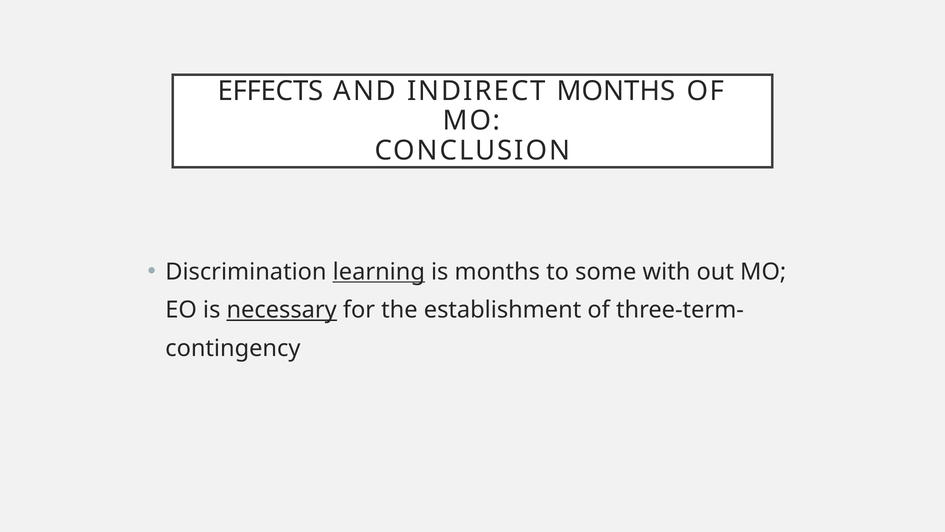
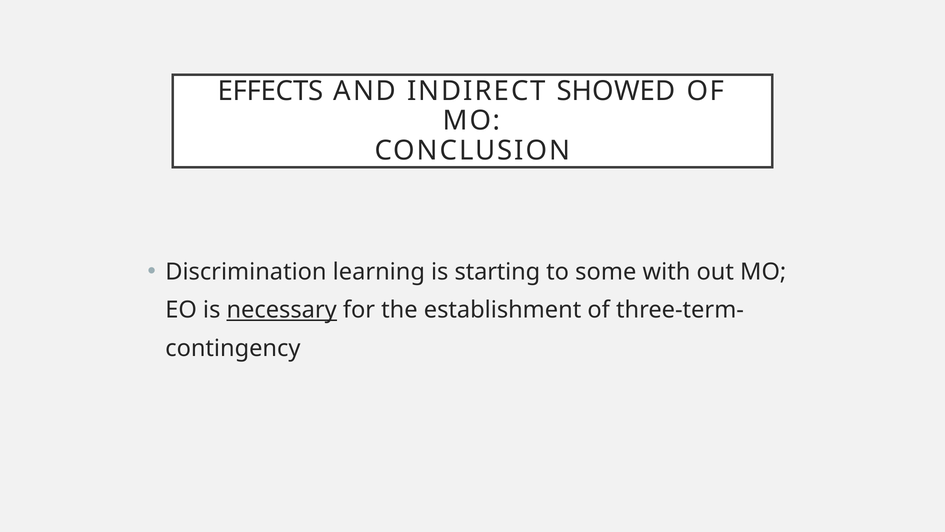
INDIRECT MONTHS: MONTHS -> SHOWED (616, 91)
learning underline: present -> none (379, 272)
is months: months -> starting (497, 272)
